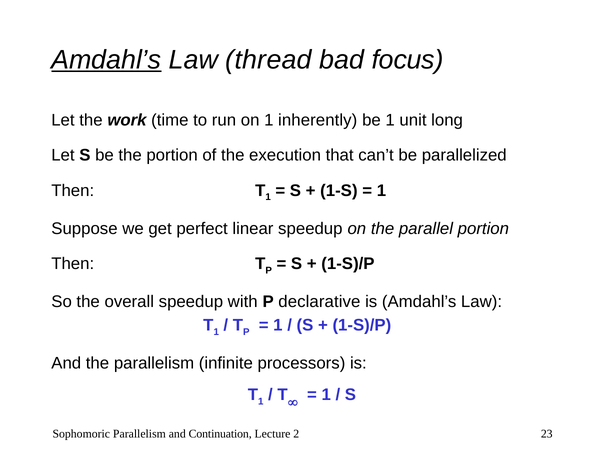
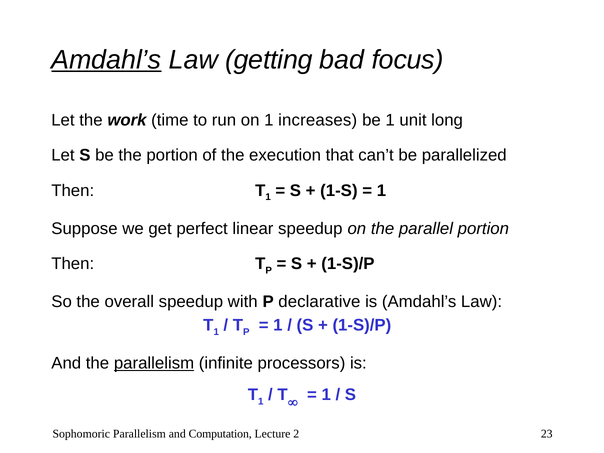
thread: thread -> getting (269, 60)
inherently: inherently -> increases (318, 120)
parallelism underline: none -> present (154, 363)
Continuation: Continuation -> Computation (220, 434)
